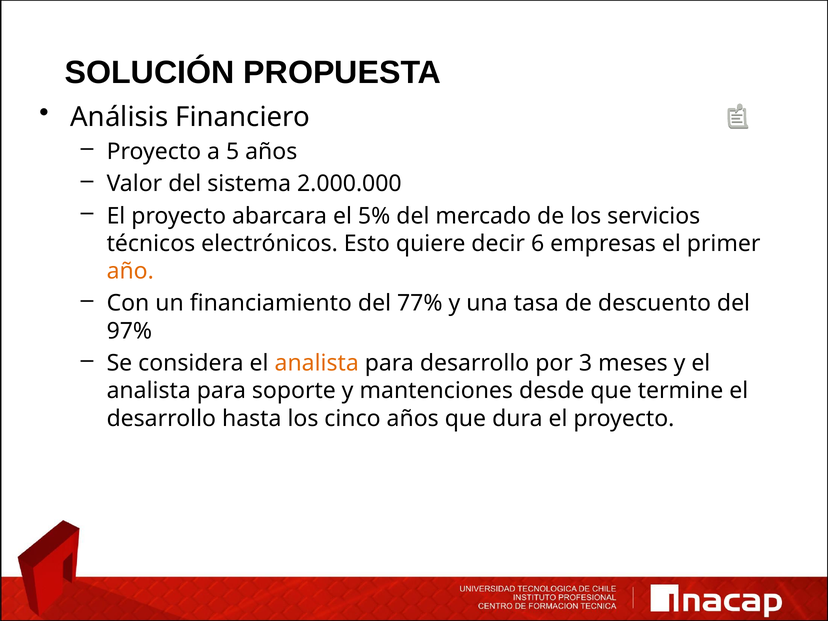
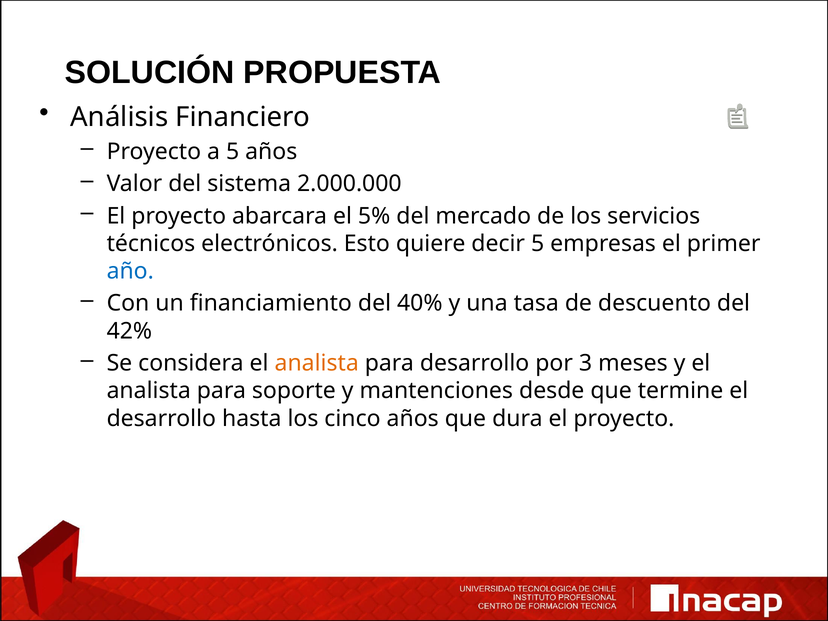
decir 6: 6 -> 5 (538, 244)
año colour: orange -> blue (130, 271)
77%: 77% -> 40% (420, 303)
97%: 97% -> 42% (129, 331)
